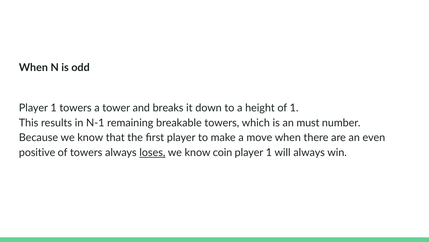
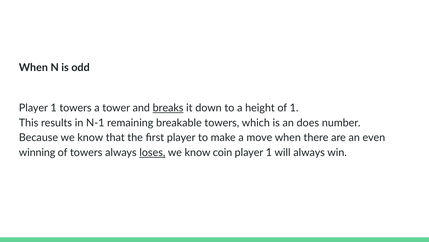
breaks underline: none -> present (168, 108)
must: must -> does (308, 123)
positive: positive -> winning (37, 152)
